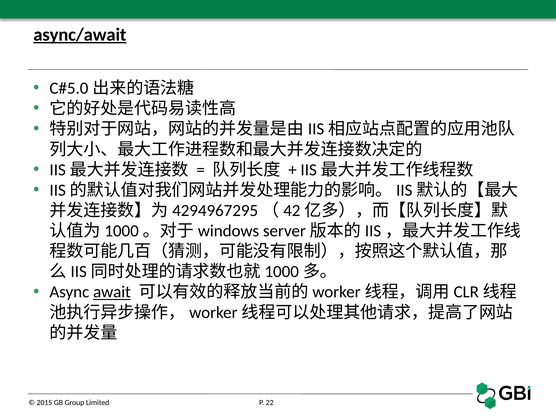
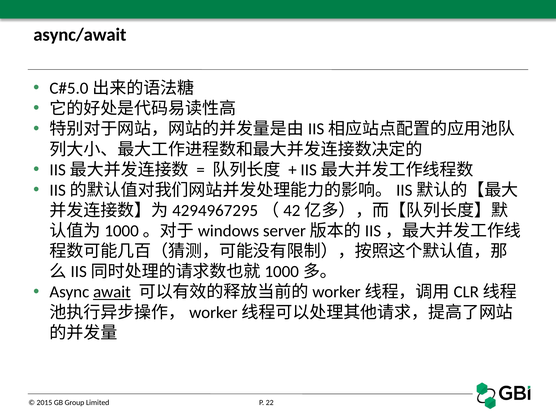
async/await underline: present -> none (80, 35)
